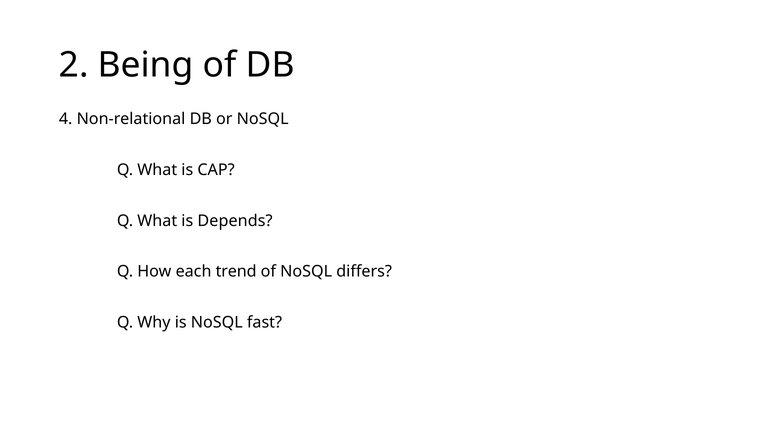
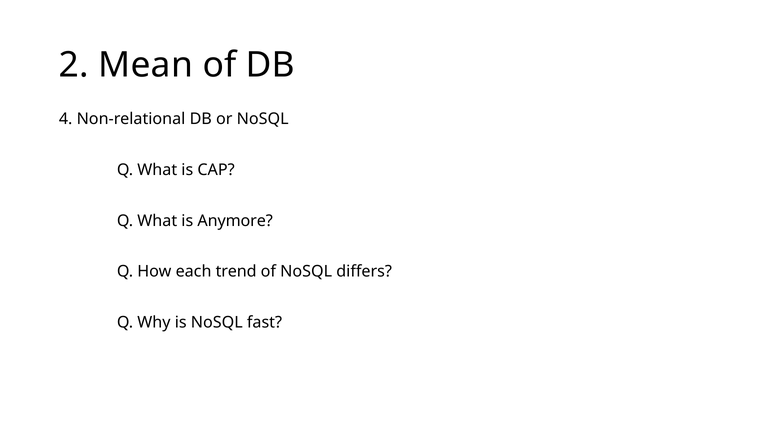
Being: Being -> Mean (146, 65)
Depends: Depends -> Anymore (235, 221)
